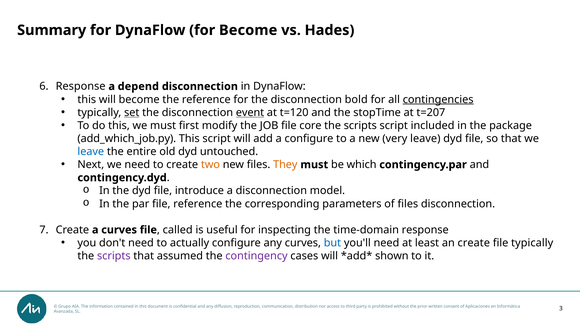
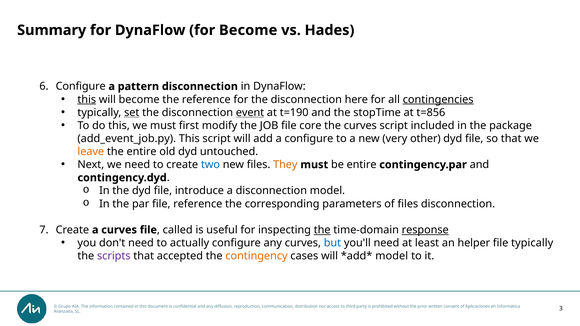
Response: Response -> Configure (81, 86)
depend: depend -> pattern (138, 86)
this underline: none -> present (87, 100)
bold: bold -> here (356, 100)
t=120: t=120 -> t=190 (294, 113)
t=207: t=207 -> t=856 (431, 113)
scripts: scripts -> curves (360, 126)
add_which_job.py: add_which_job.py -> add_event_job.py (127, 139)
very leave: leave -> other (425, 139)
leave colour: blue -> orange (91, 152)
two colour: orange -> blue (210, 165)
be which: which -> entire (362, 165)
the underline: none -> present (322, 230)
response underline: none -> present (425, 230)
an create: create -> helper (474, 243)
assumed: assumed -> accepted (180, 256)
contingency colour: purple -> orange (256, 256)
shown: shown -> model (392, 256)
